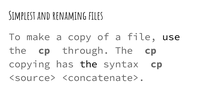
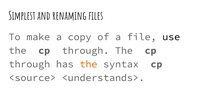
copying: copying -> through (29, 64)
the colour: black -> orange (88, 64)
<concatenate>: <concatenate> -> <understands> (103, 78)
